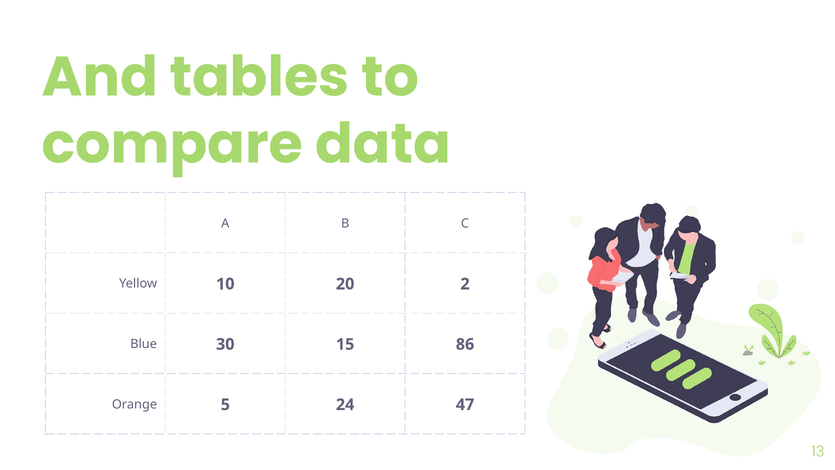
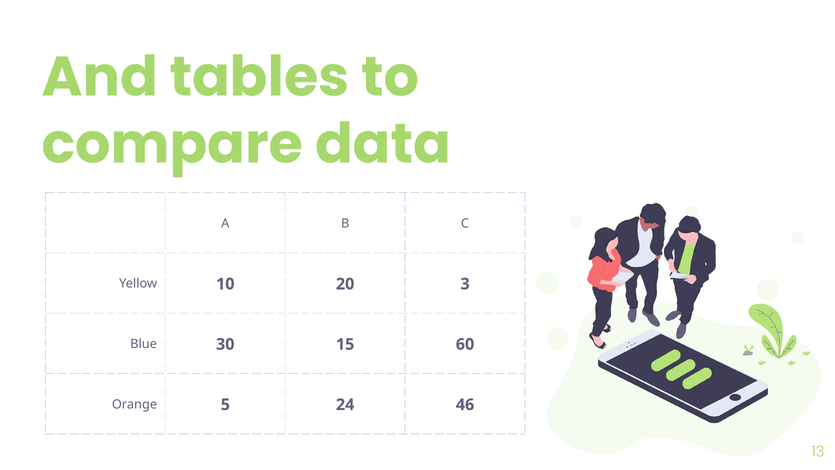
2: 2 -> 3 (465, 284)
86: 86 -> 60 (465, 344)
47: 47 -> 46 (465, 404)
